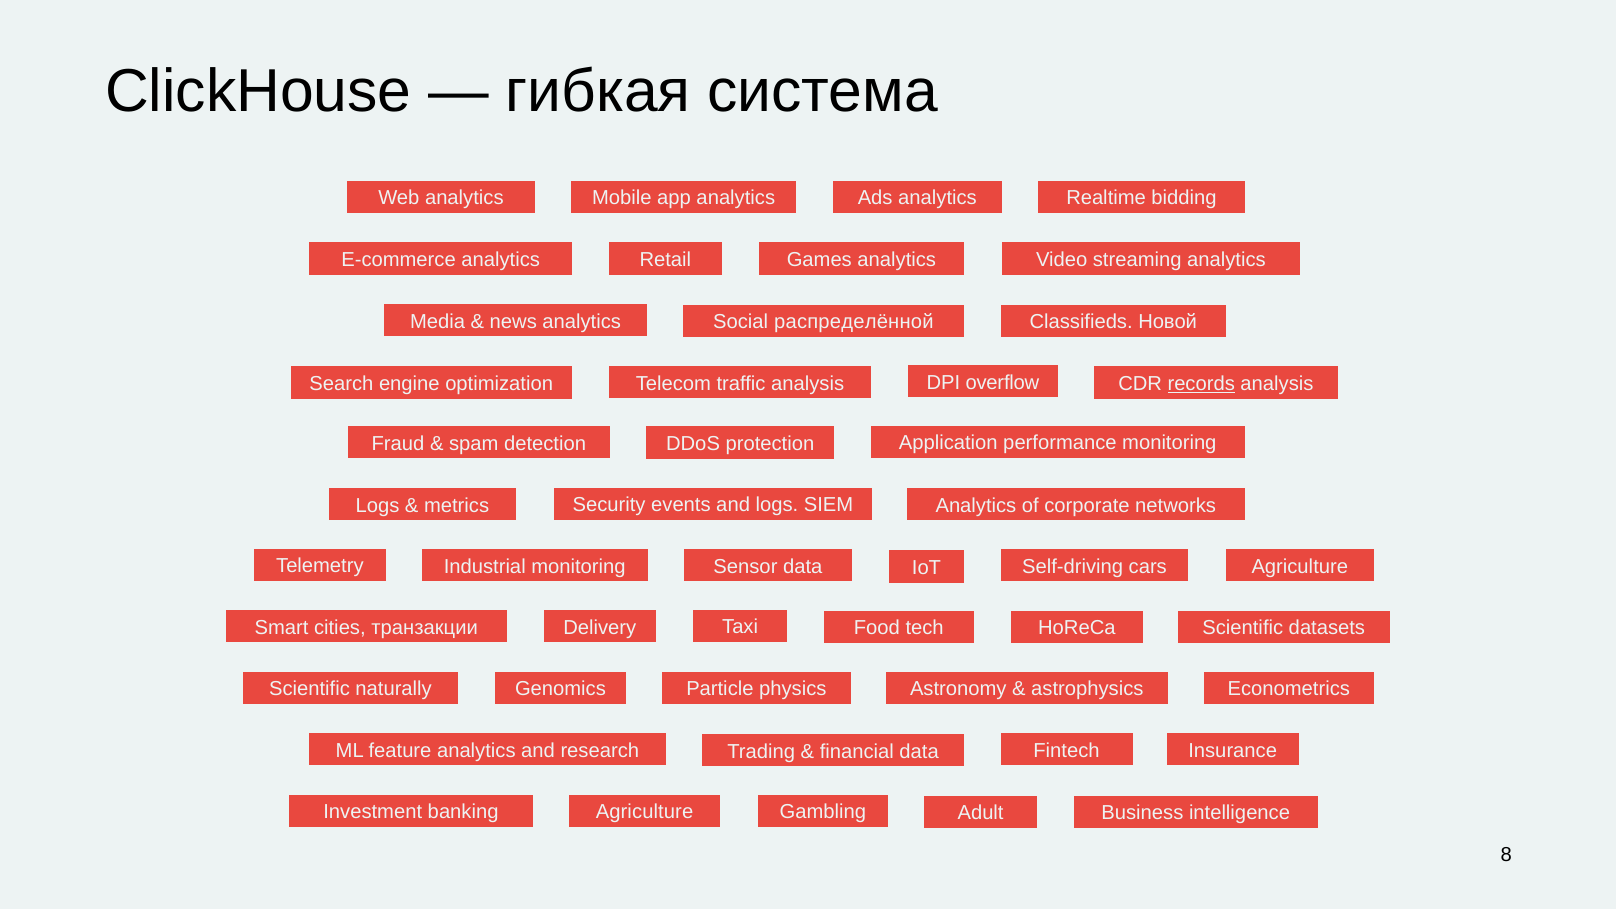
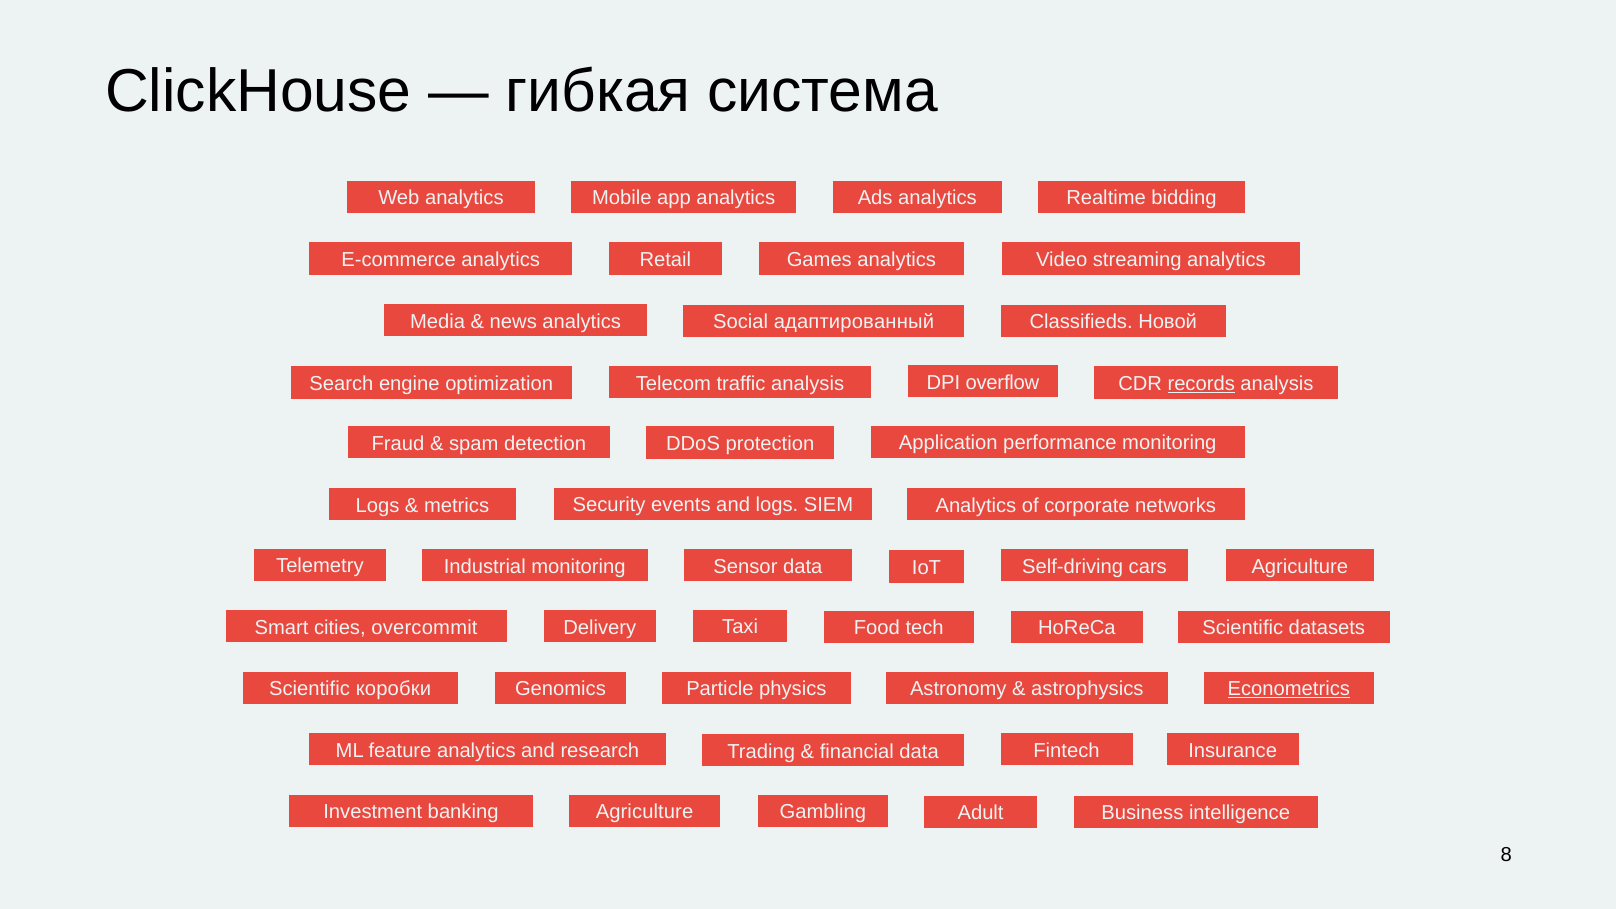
распределённой: распределённой -> адаптированный (854, 322)
транзакции: транзакции -> overcommit (424, 628)
naturally: naturally -> коробки (394, 689)
Econometrics underline: none -> present (1289, 689)
